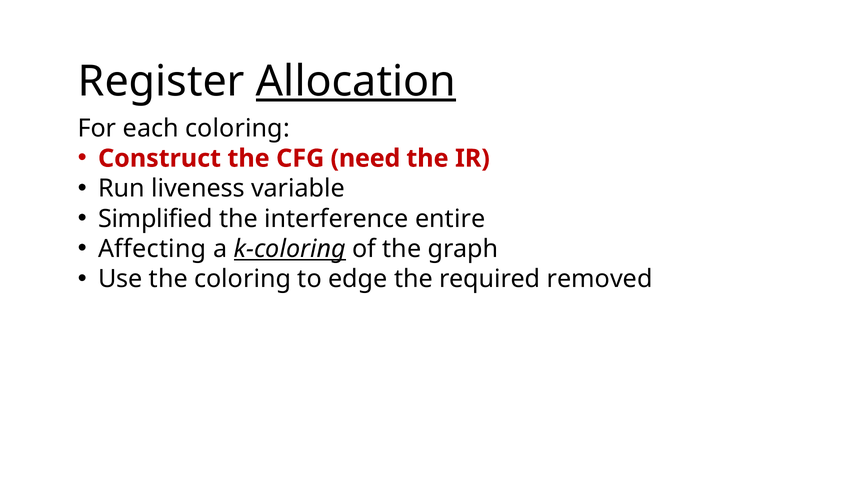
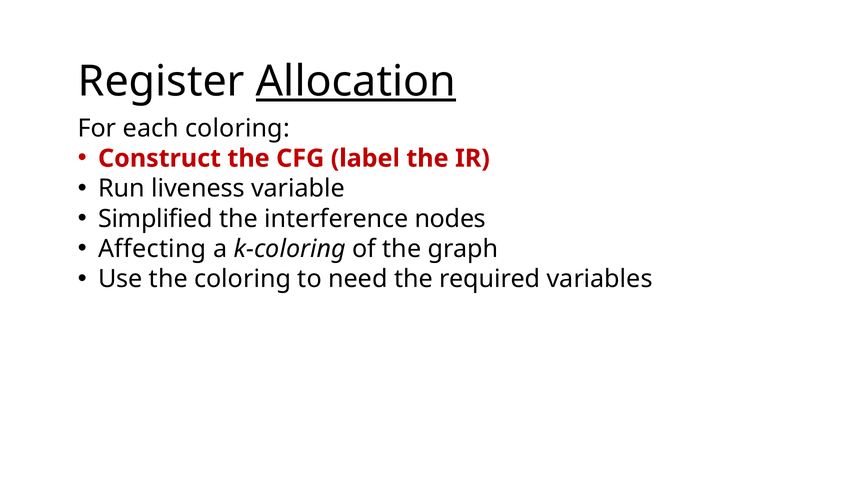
need: need -> label (365, 158)
entire: entire -> nodes (450, 219)
k-coloring underline: present -> none (290, 249)
edge: edge -> need (358, 279)
removed: removed -> variables (600, 279)
